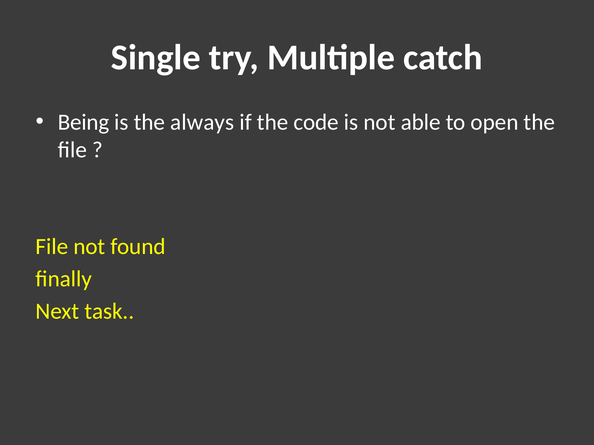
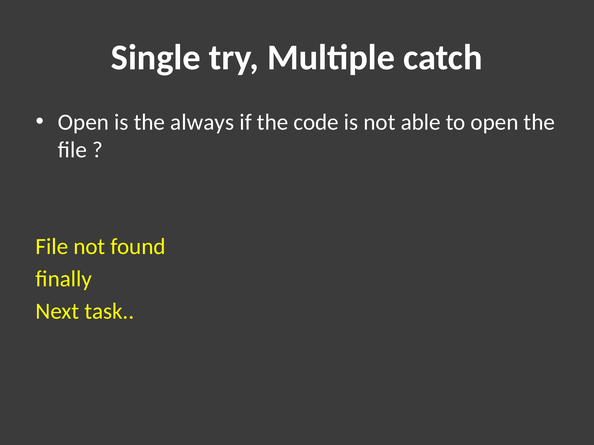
Being: Being -> Open (83, 122)
